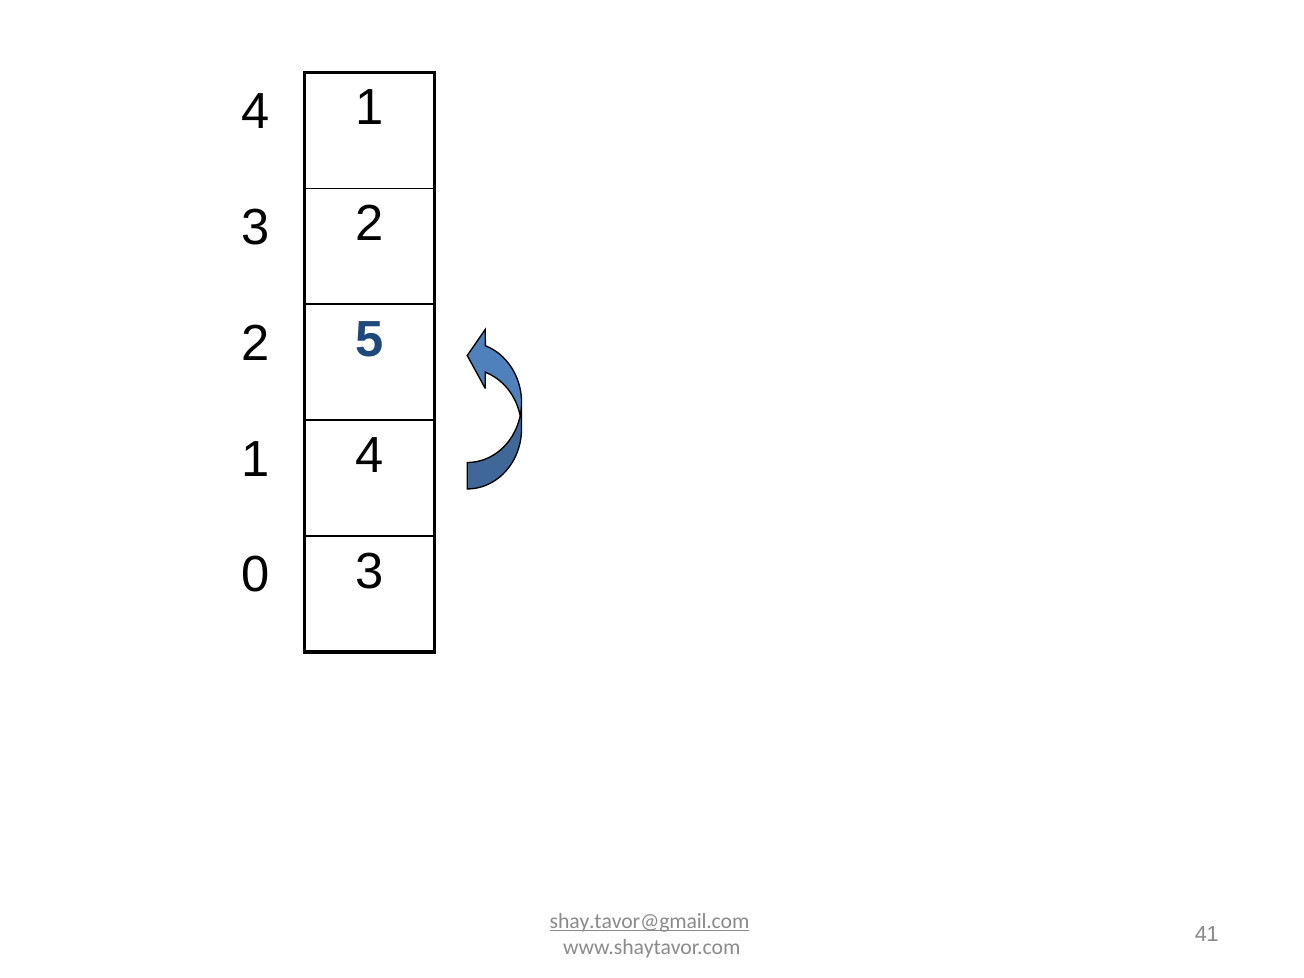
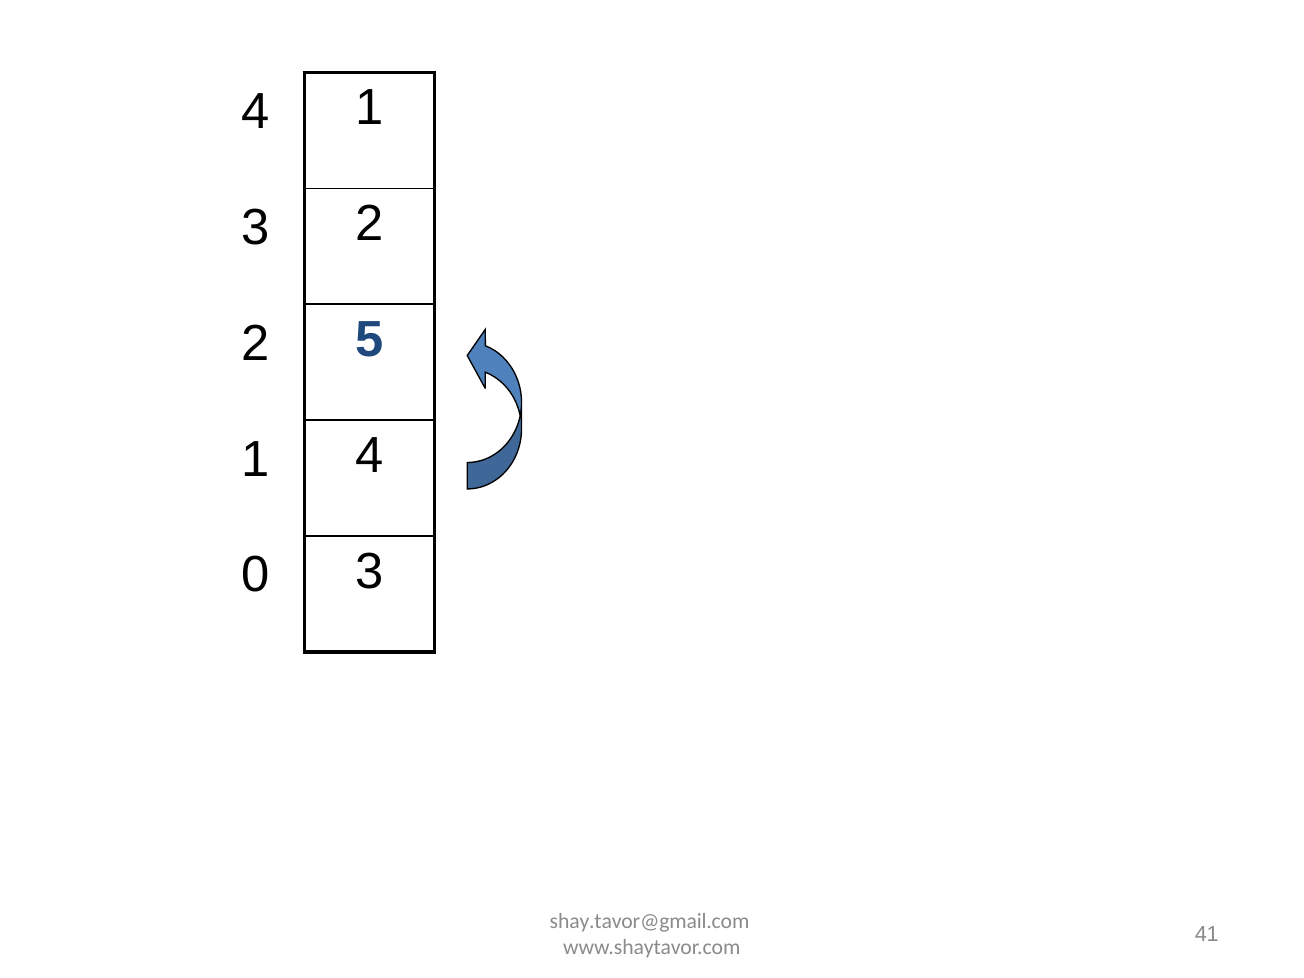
shay.tavor@gmail.com underline: present -> none (650, 921)
